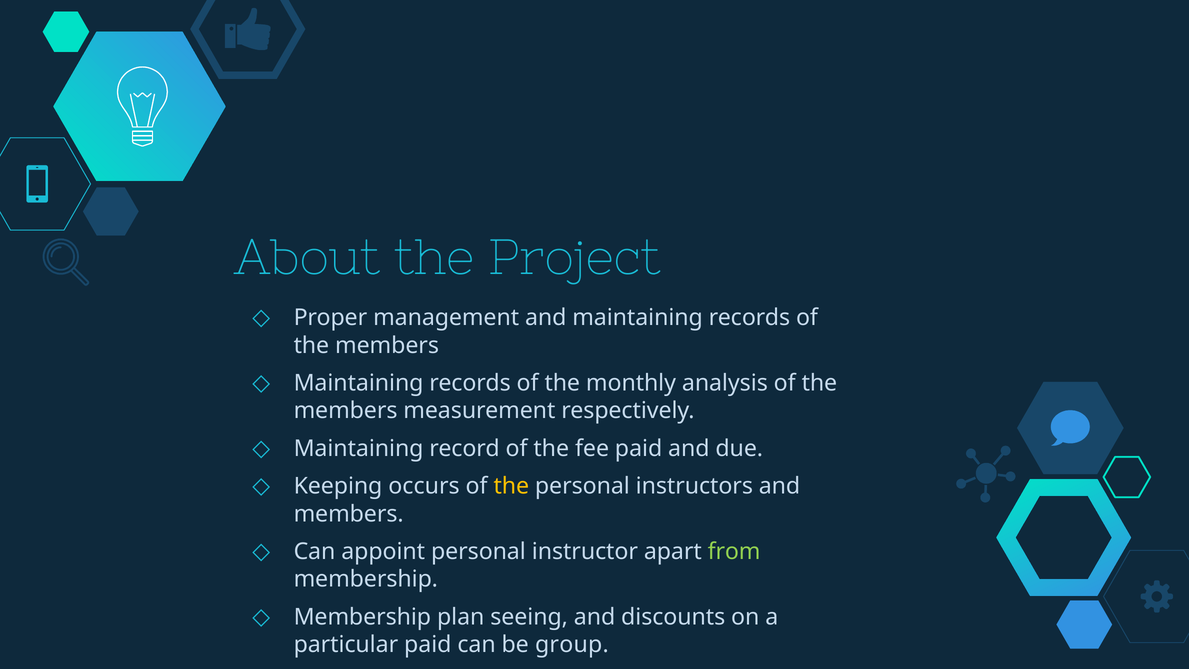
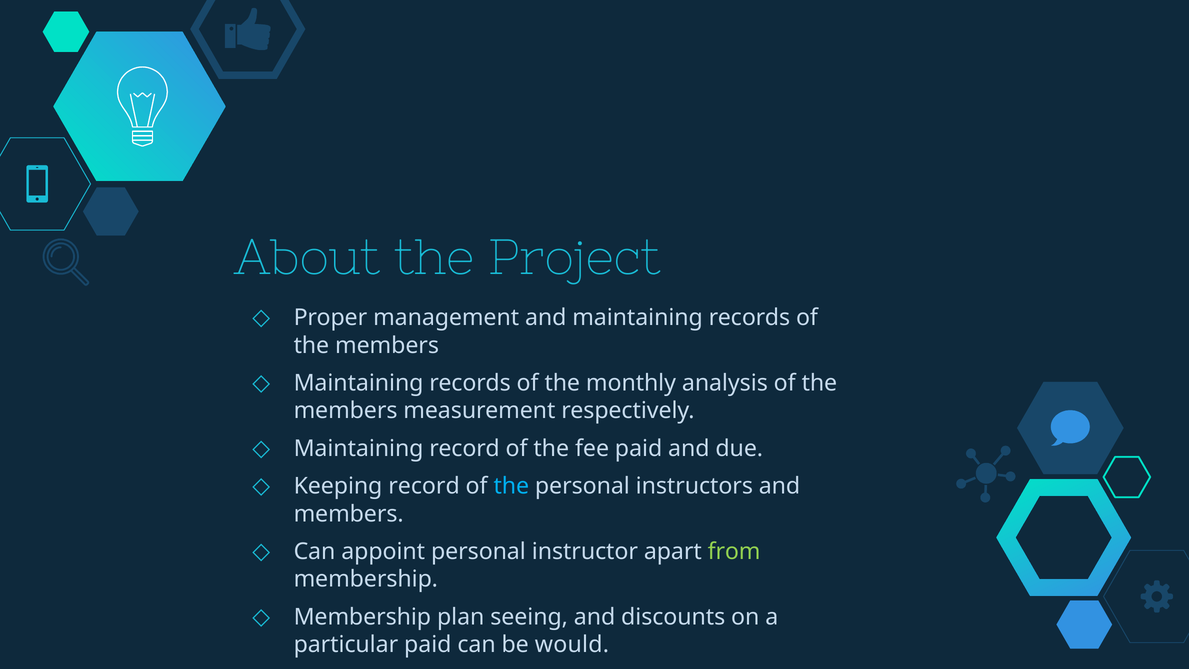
Keeping occurs: occurs -> record (424, 486)
the colour: yellow -> light blue (511, 486)
be group: group -> would (572, 644)
